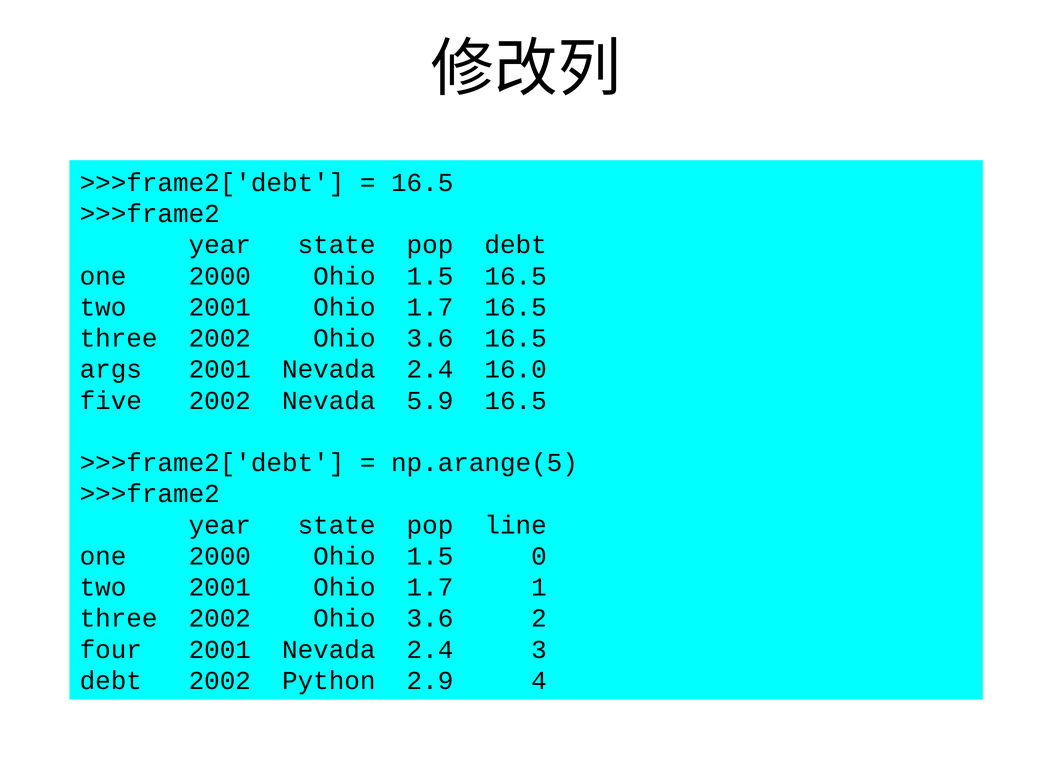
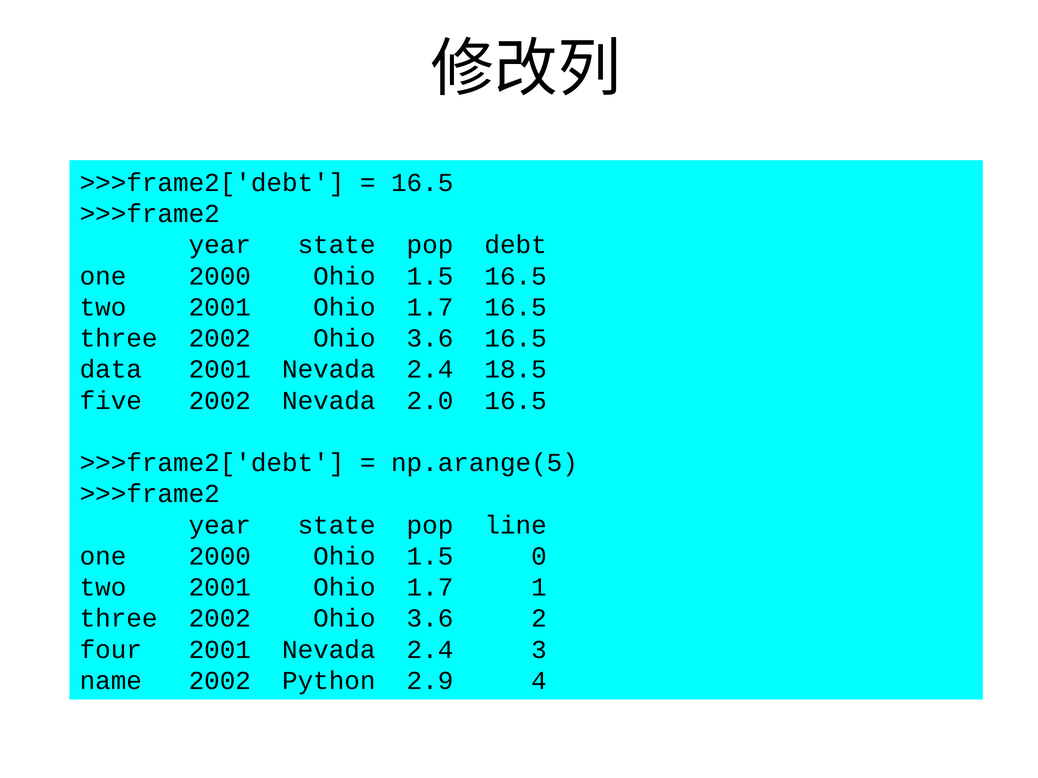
args: args -> data (111, 370)
16.0: 16.0 -> 18.5 (516, 370)
5.9: 5.9 -> 2.0 (430, 401)
debt: debt -> name (111, 681)
